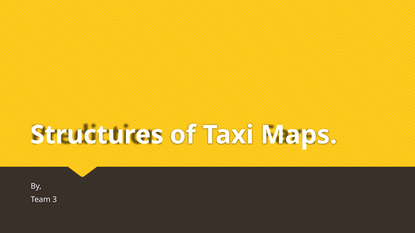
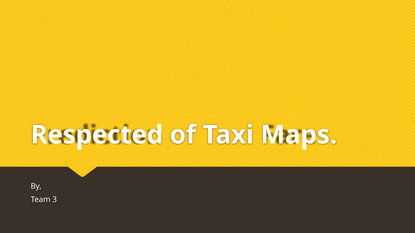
Structures: Structures -> Respected (97, 135)
